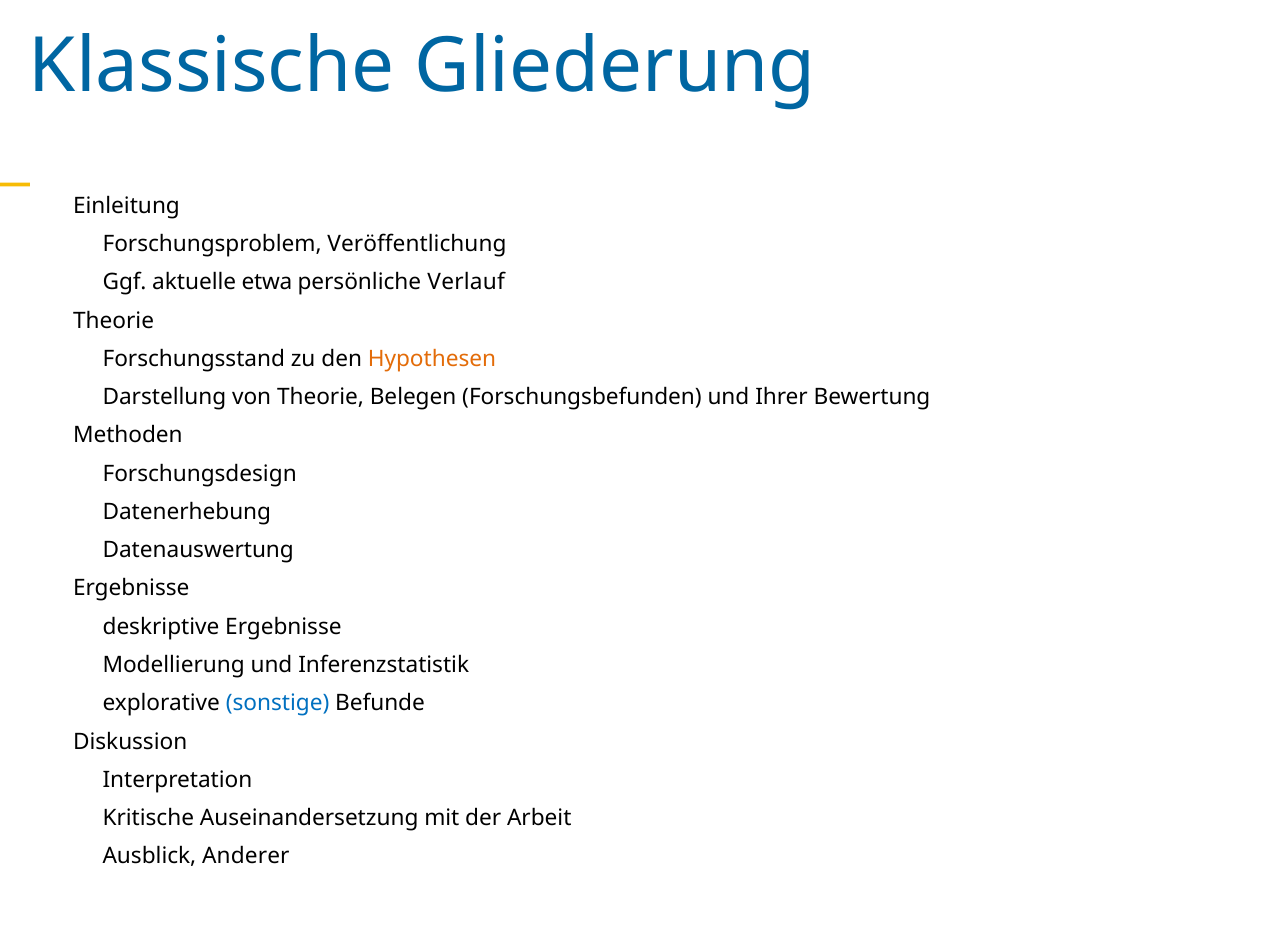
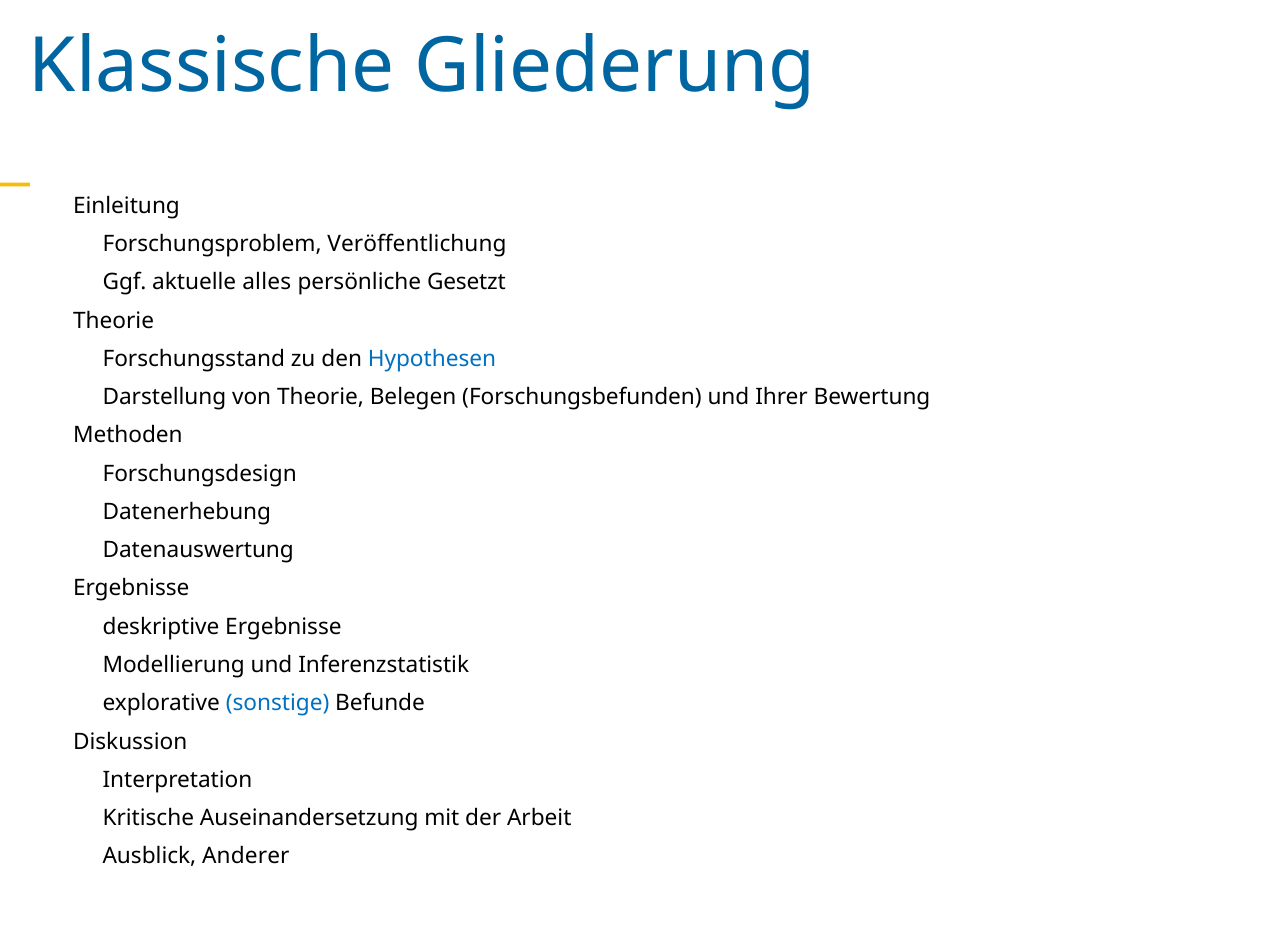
etwa: etwa -> alles (267, 283)
Verlauf: Verlauf -> Gesetzt (466, 283)
Hypothesen colour: orange -> blue (432, 359)
